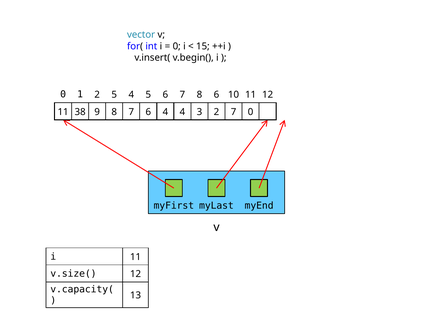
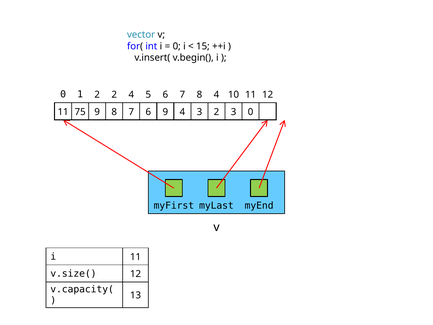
2 5: 5 -> 2 (114, 95)
8 6: 6 -> 4 (216, 95)
38: 38 -> 75 (80, 112)
6 4: 4 -> 9 (165, 112)
2 7: 7 -> 3 (234, 112)
